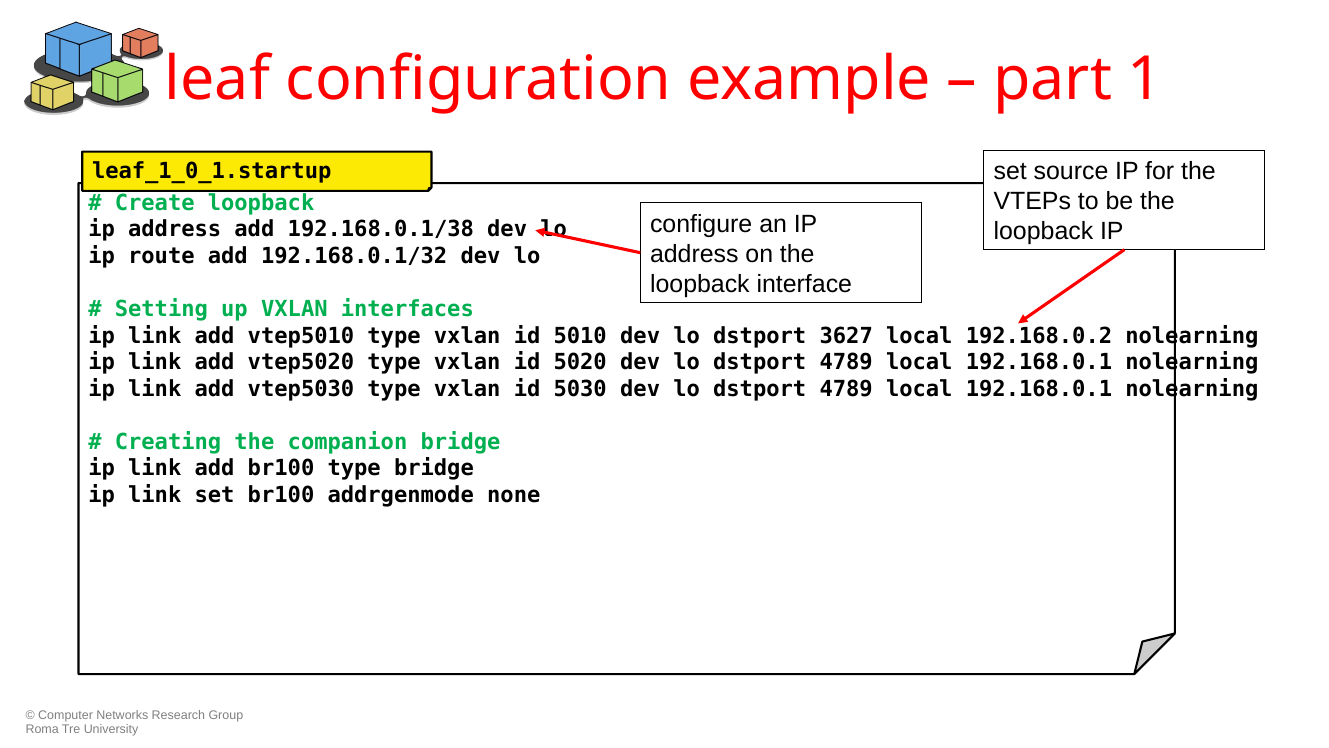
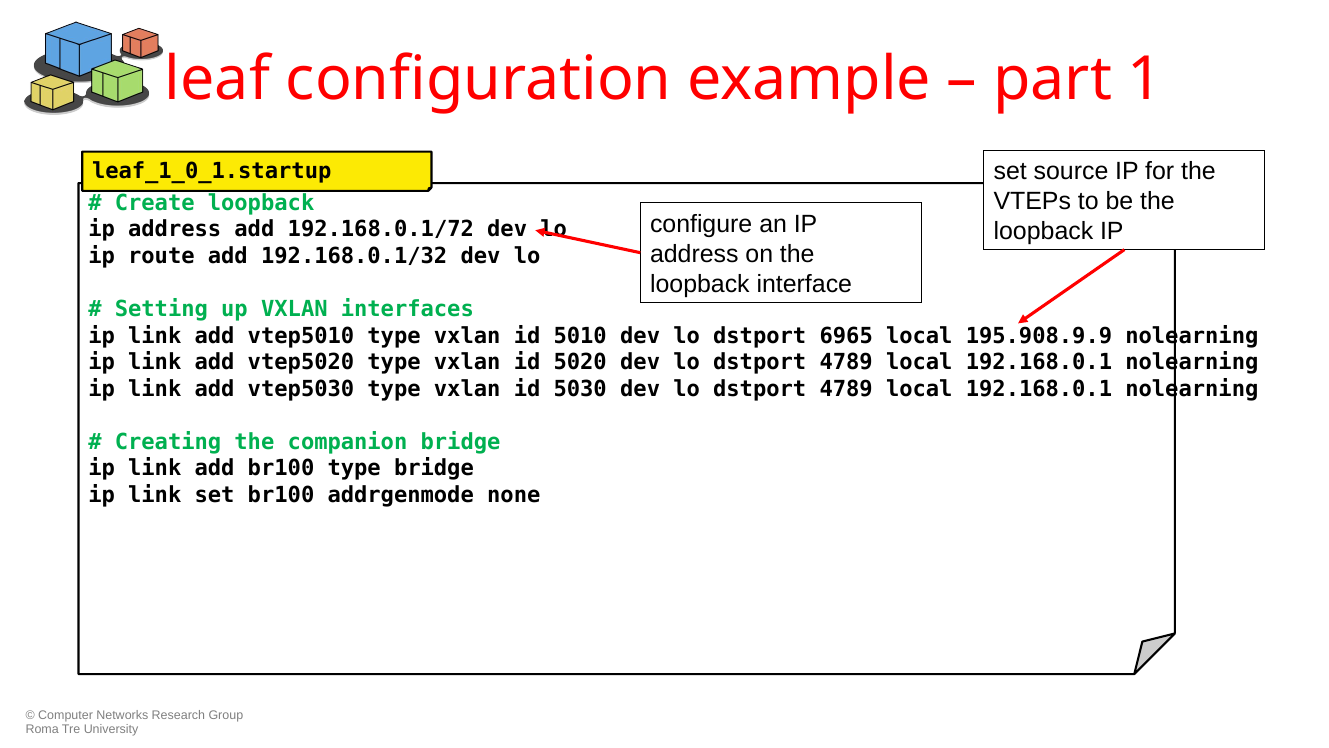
192.168.0.1/38: 192.168.0.1/38 -> 192.168.0.1/72 (381, 229)
3627: 3627 -> 6965 (846, 336)
192.168.0.2: 192.168.0.2 -> 195.908.9.9 (1039, 336)
